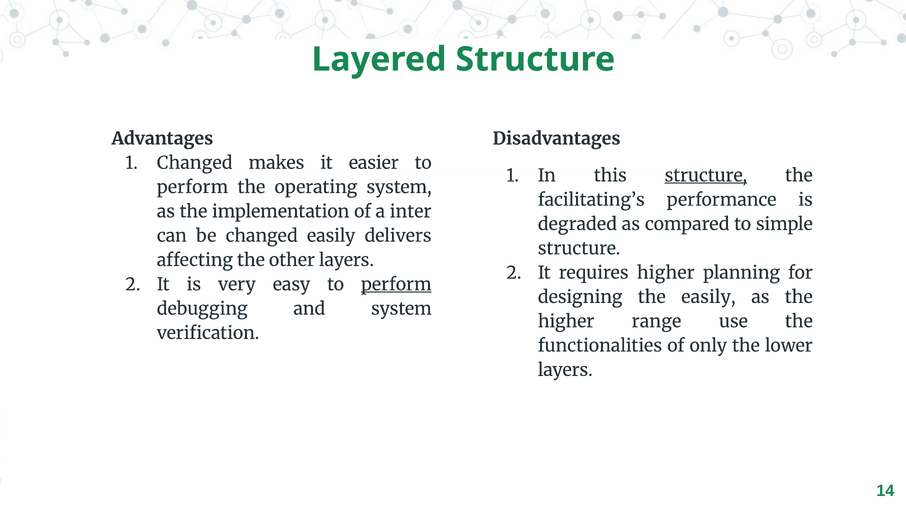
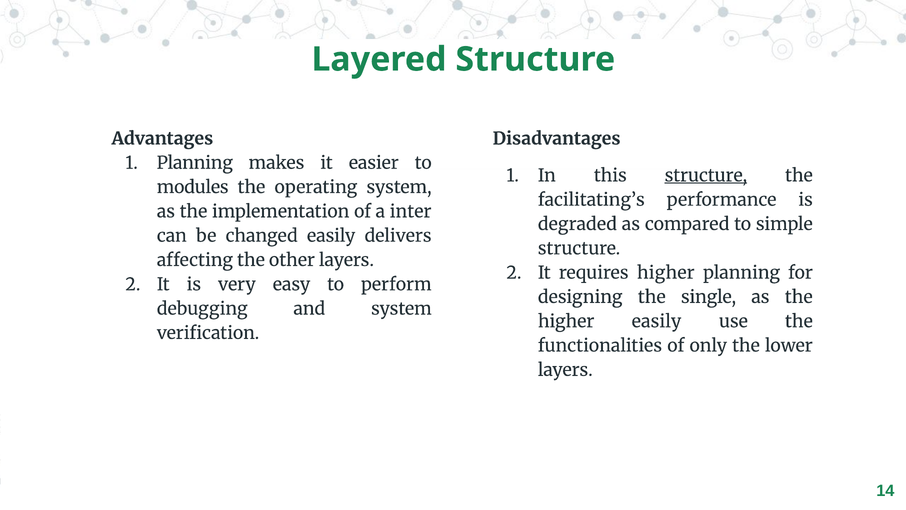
Changed: Changed -> Planning (195, 163)
perform: perform -> modules (193, 187)
perform underline: present -> none (396, 284)
the easily: easily -> single (709, 297)
higher range: range -> easily (656, 321)
